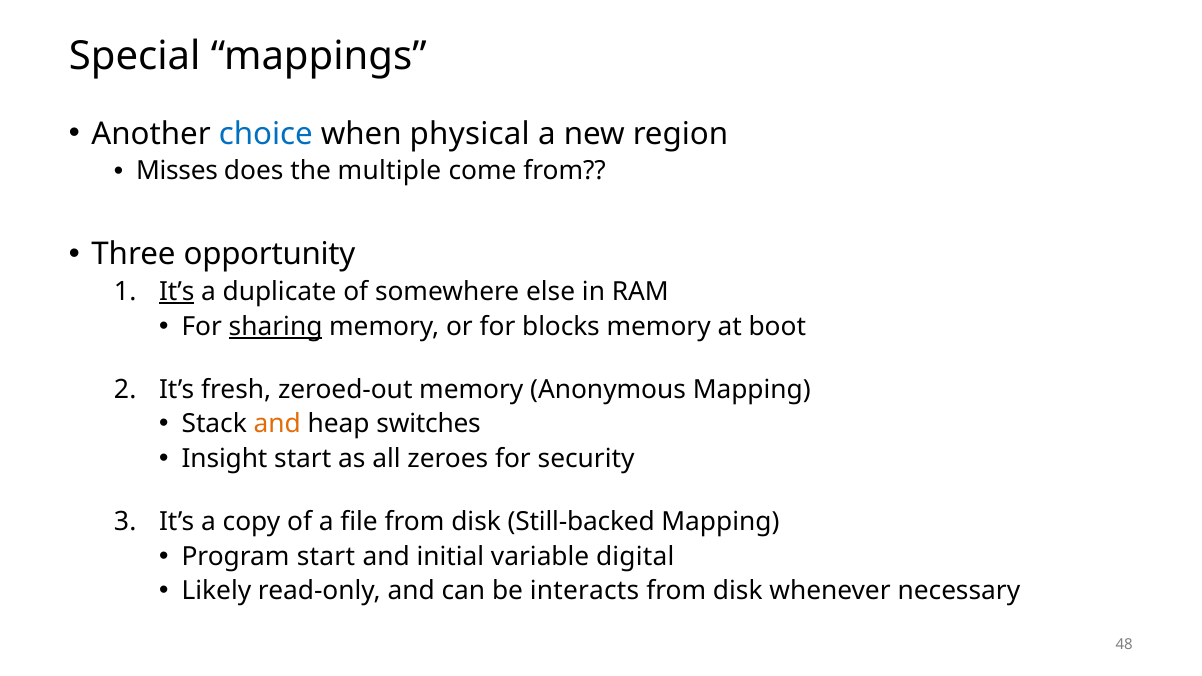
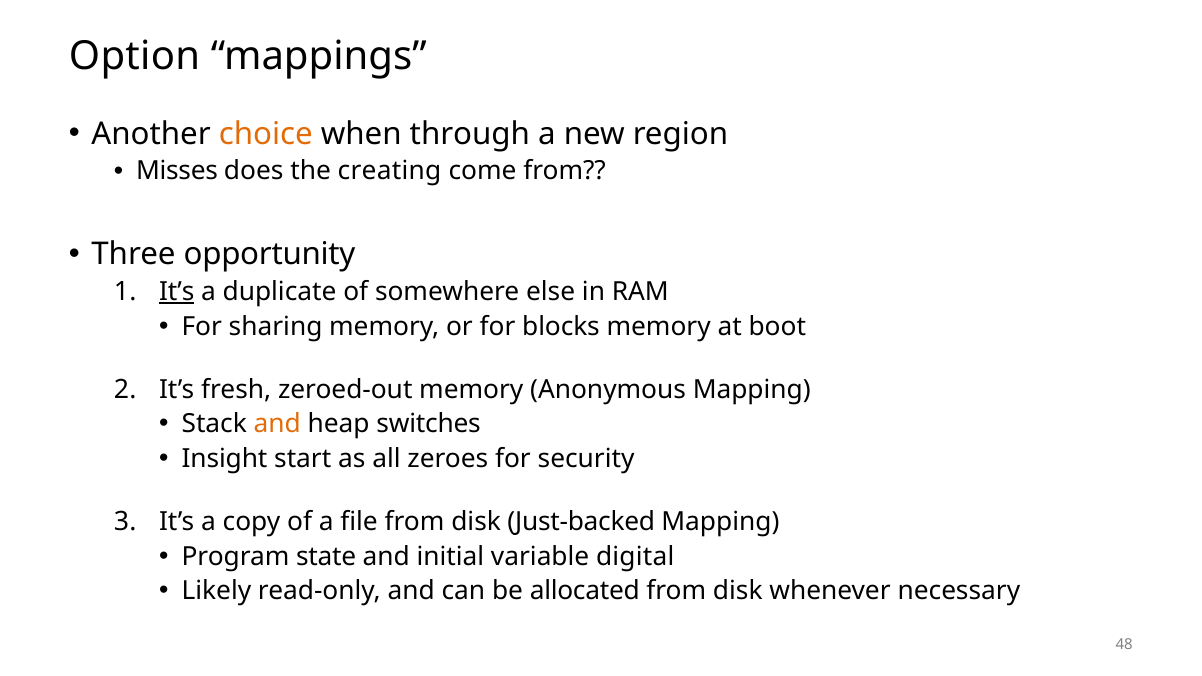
Special: Special -> Option (135, 56)
choice colour: blue -> orange (266, 134)
physical: physical -> through (470, 134)
multiple: multiple -> creating (390, 171)
sharing underline: present -> none (276, 327)
Still-backed: Still-backed -> Just-backed (581, 522)
Program start: start -> state (326, 556)
interacts: interacts -> allocated (585, 591)
